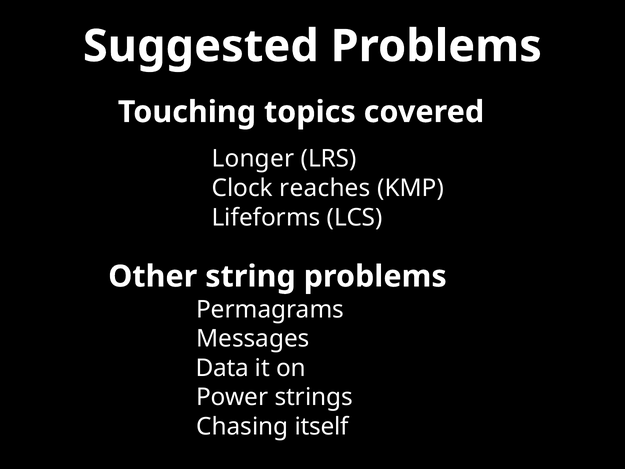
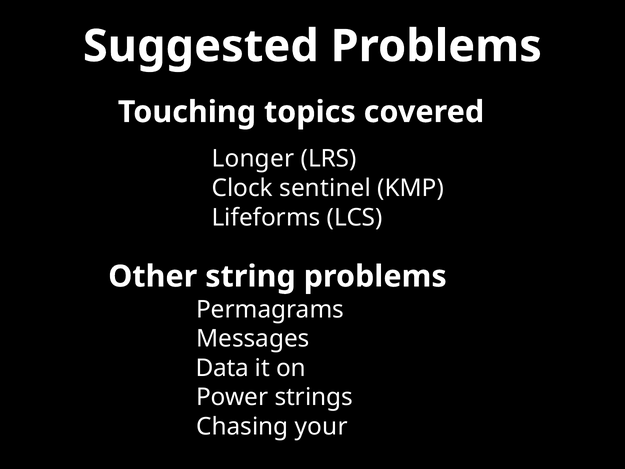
reaches: reaches -> sentinel (325, 188)
itself: itself -> your (321, 426)
